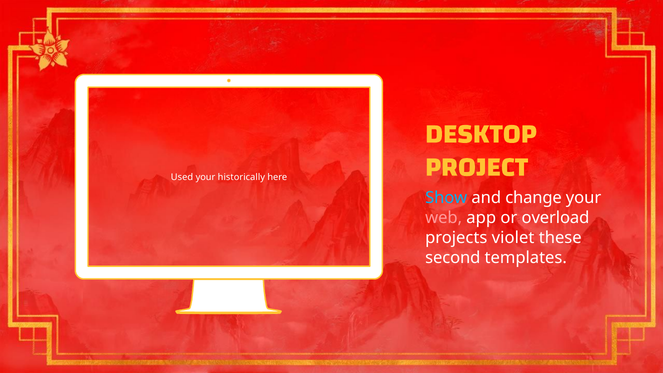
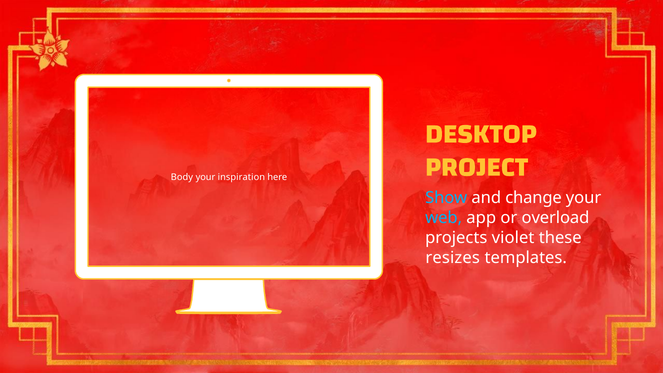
Used: Used -> Body (182, 177)
historically: historically -> inspiration (241, 177)
web colour: pink -> light blue (444, 218)
second: second -> resizes (453, 258)
